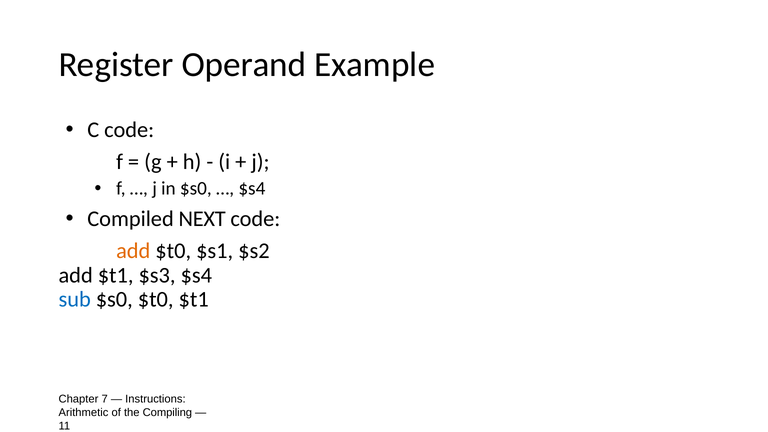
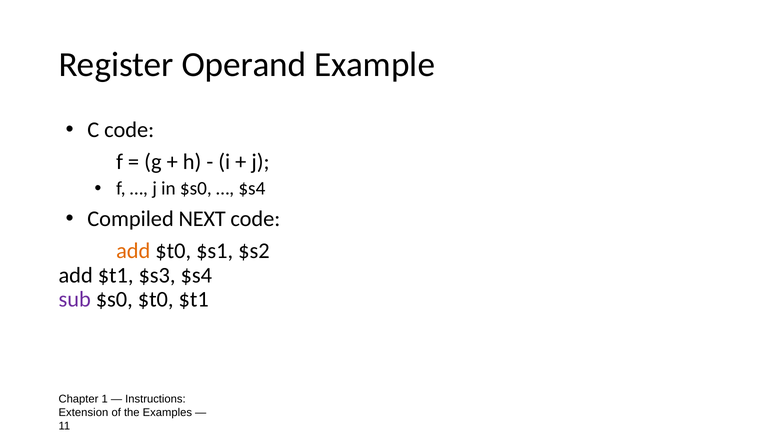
sub colour: blue -> purple (75, 299)
7: 7 -> 1 (105, 399)
Arithmetic: Arithmetic -> Extension (83, 413)
Compiling: Compiling -> Examples (167, 413)
